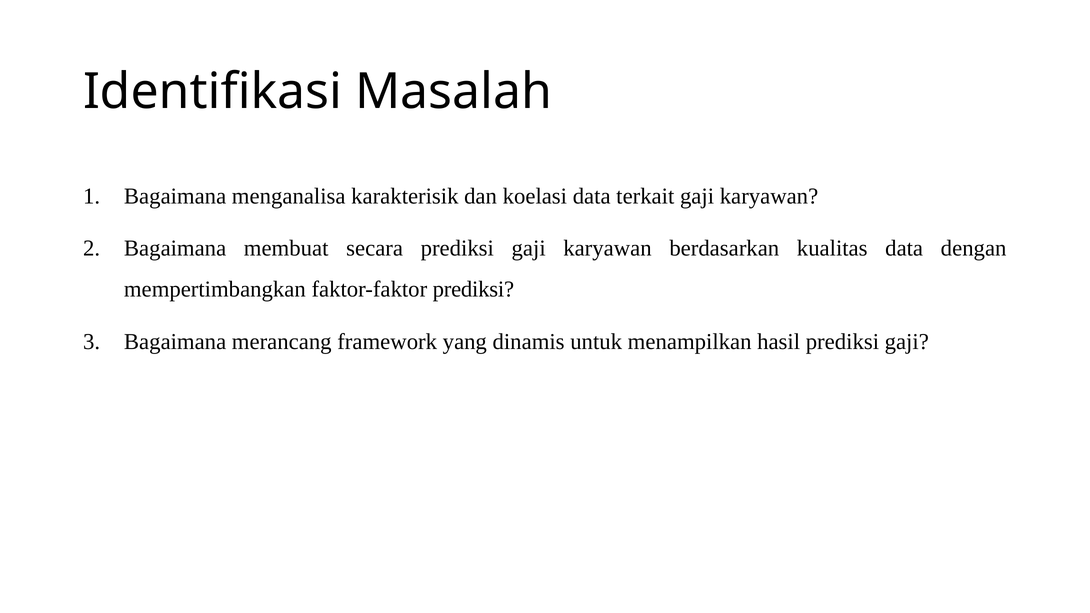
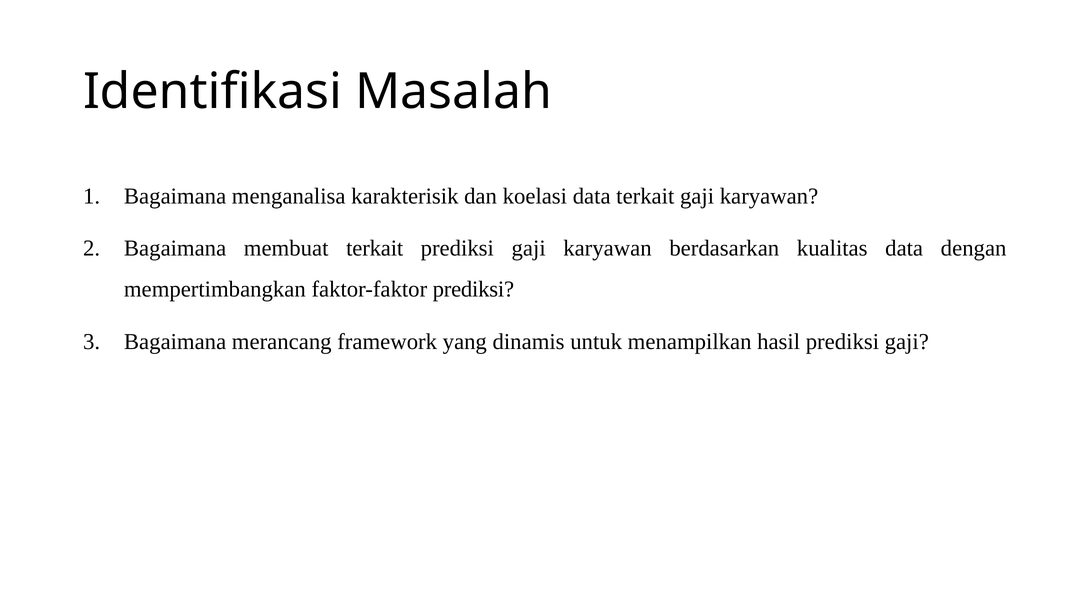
membuat secara: secara -> terkait (375, 248)
